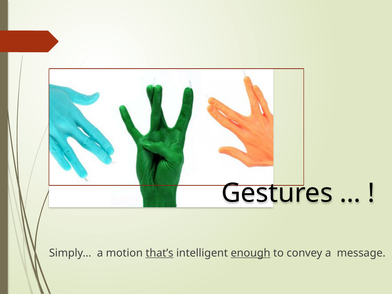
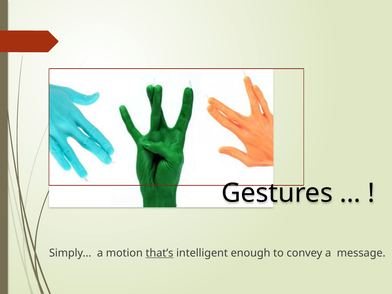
enough underline: present -> none (251, 253)
